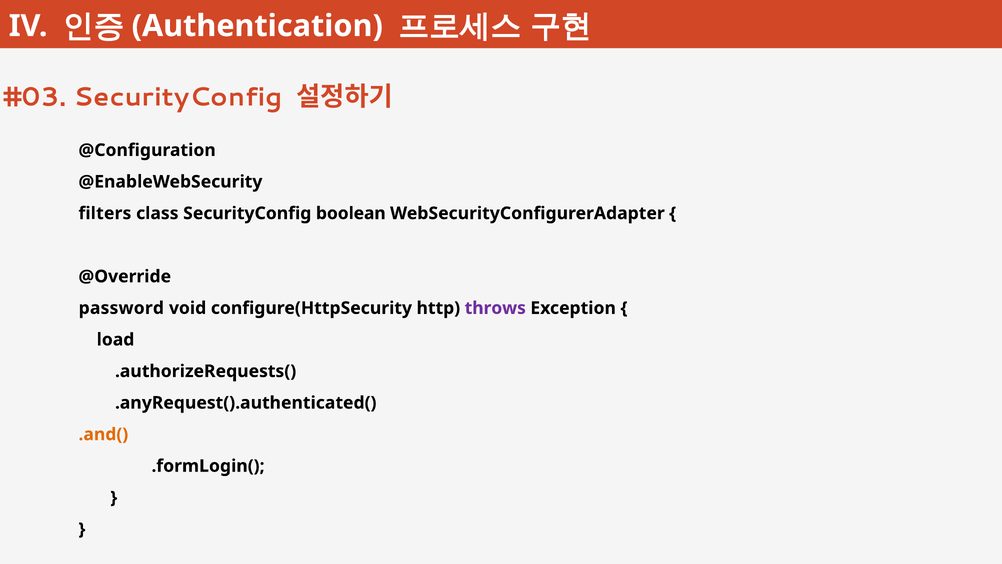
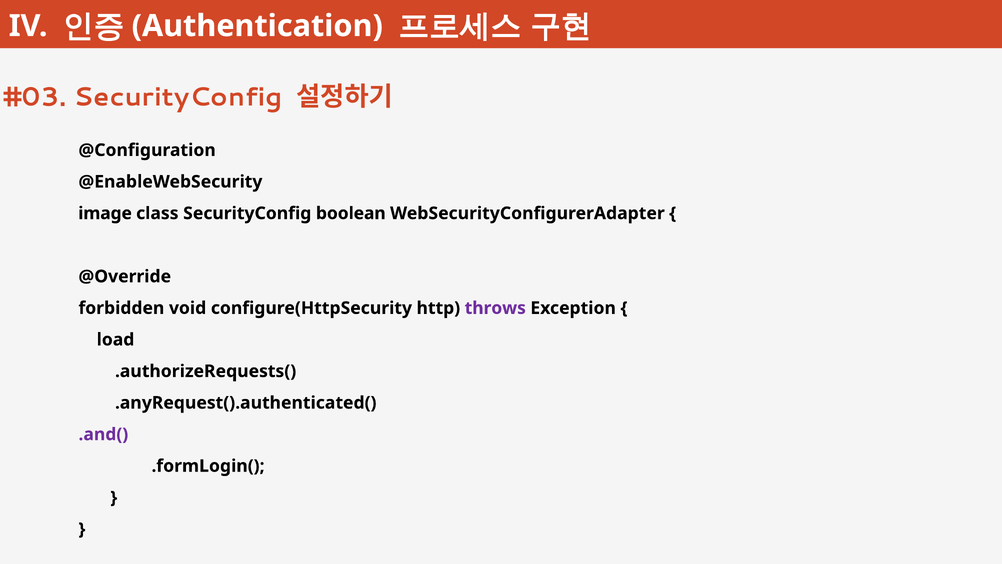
filters: filters -> image (105, 213)
password: password -> forbidden (121, 308)
.and( colour: orange -> purple (103, 434)
